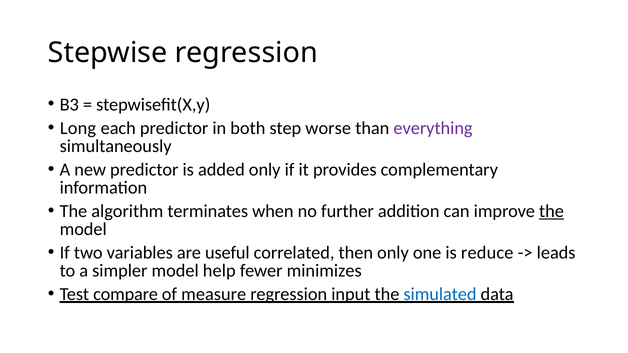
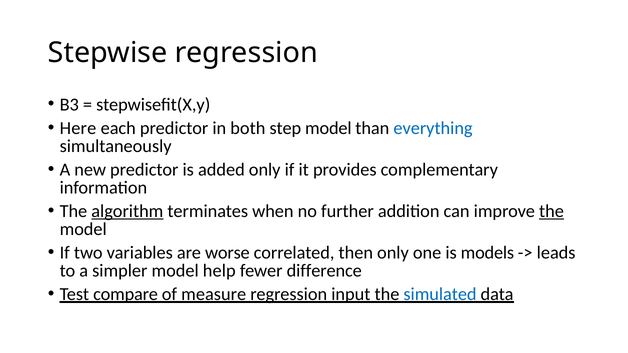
Long: Long -> Here (78, 128)
step worse: worse -> model (328, 128)
everything colour: purple -> blue (433, 128)
algorithm underline: none -> present (127, 211)
useful: useful -> worse (227, 253)
reduce: reduce -> models (487, 253)
minimizes: minimizes -> difference (324, 271)
